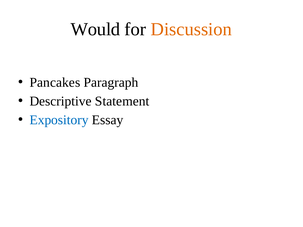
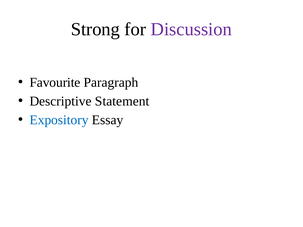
Would: Would -> Strong (95, 29)
Discussion colour: orange -> purple (191, 29)
Pancakes: Pancakes -> Favourite (55, 82)
